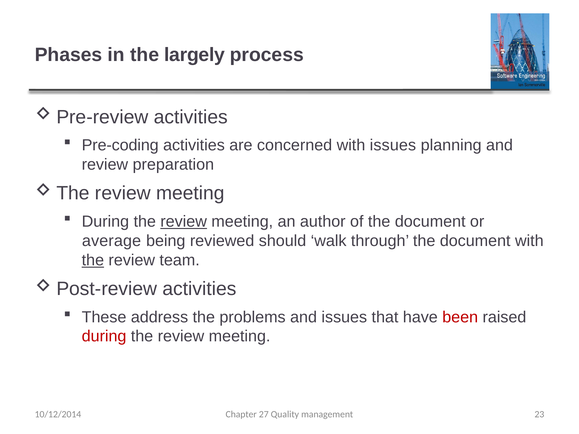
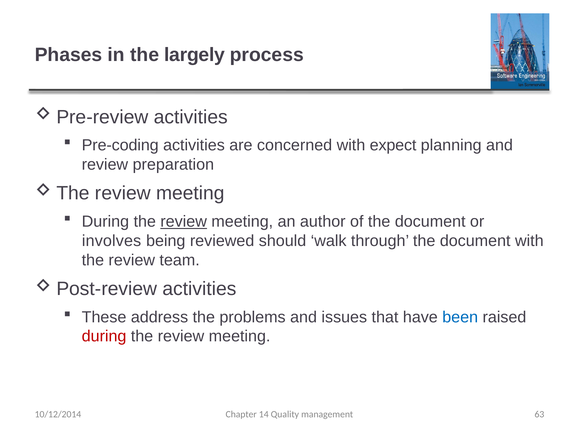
with issues: issues -> expect (393, 145)
average: average -> involves (112, 241)
the underline: present -> none (93, 260)
been colour: red -> blue (460, 317)
27: 27 -> 14 (264, 415)
23: 23 -> 63 (539, 415)
